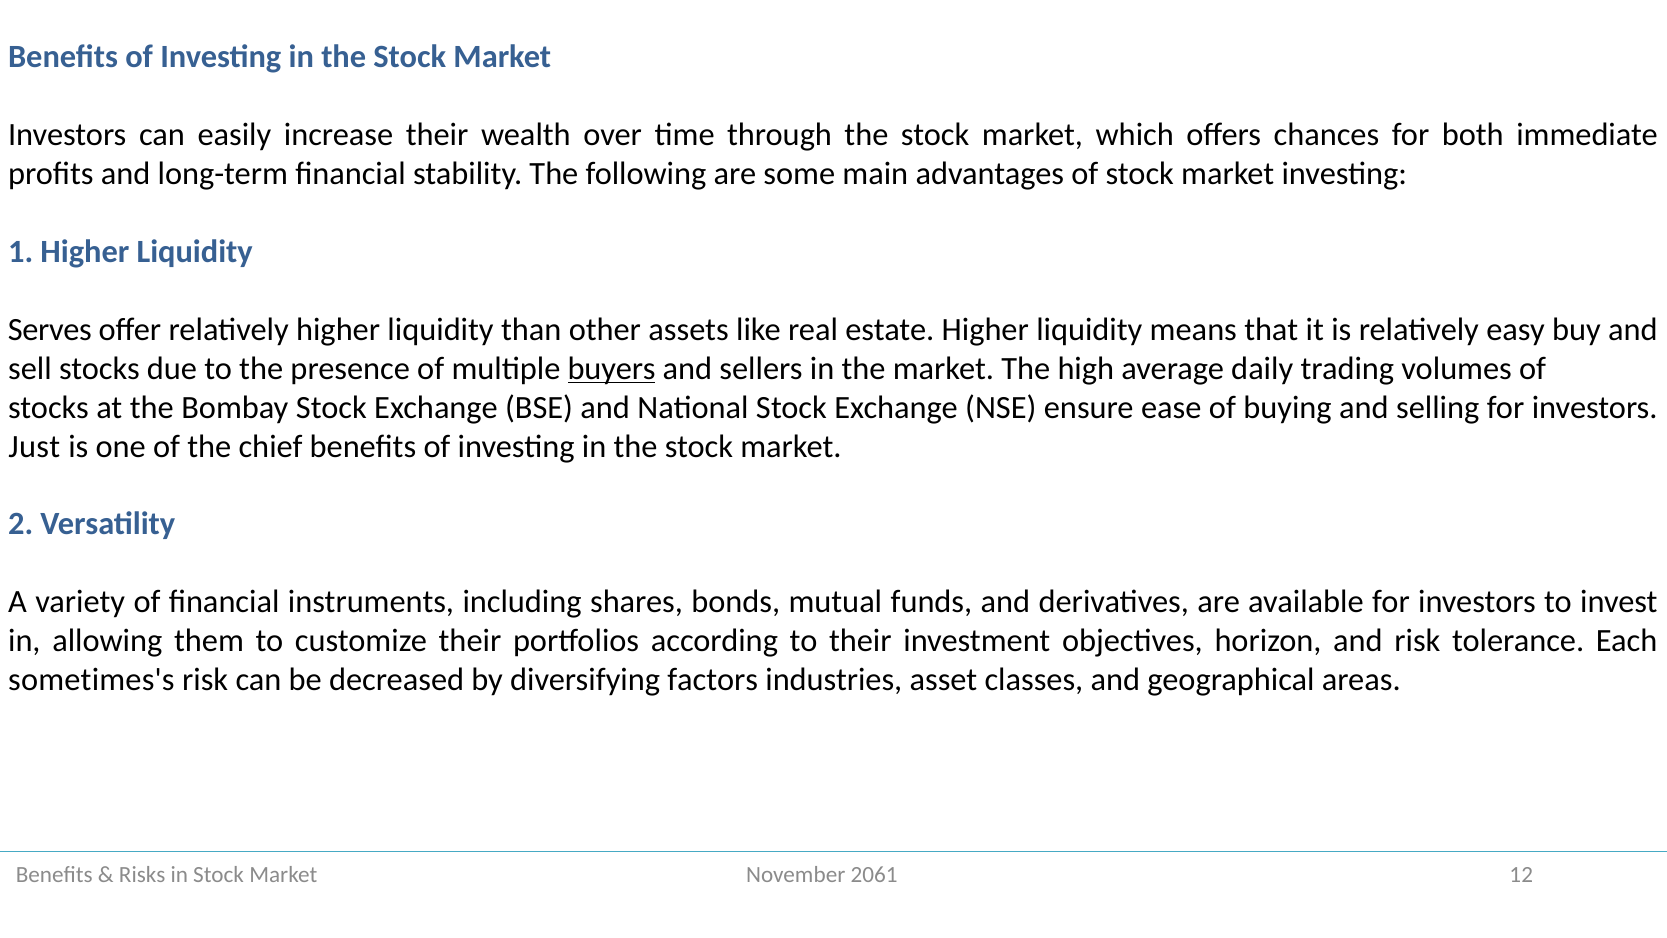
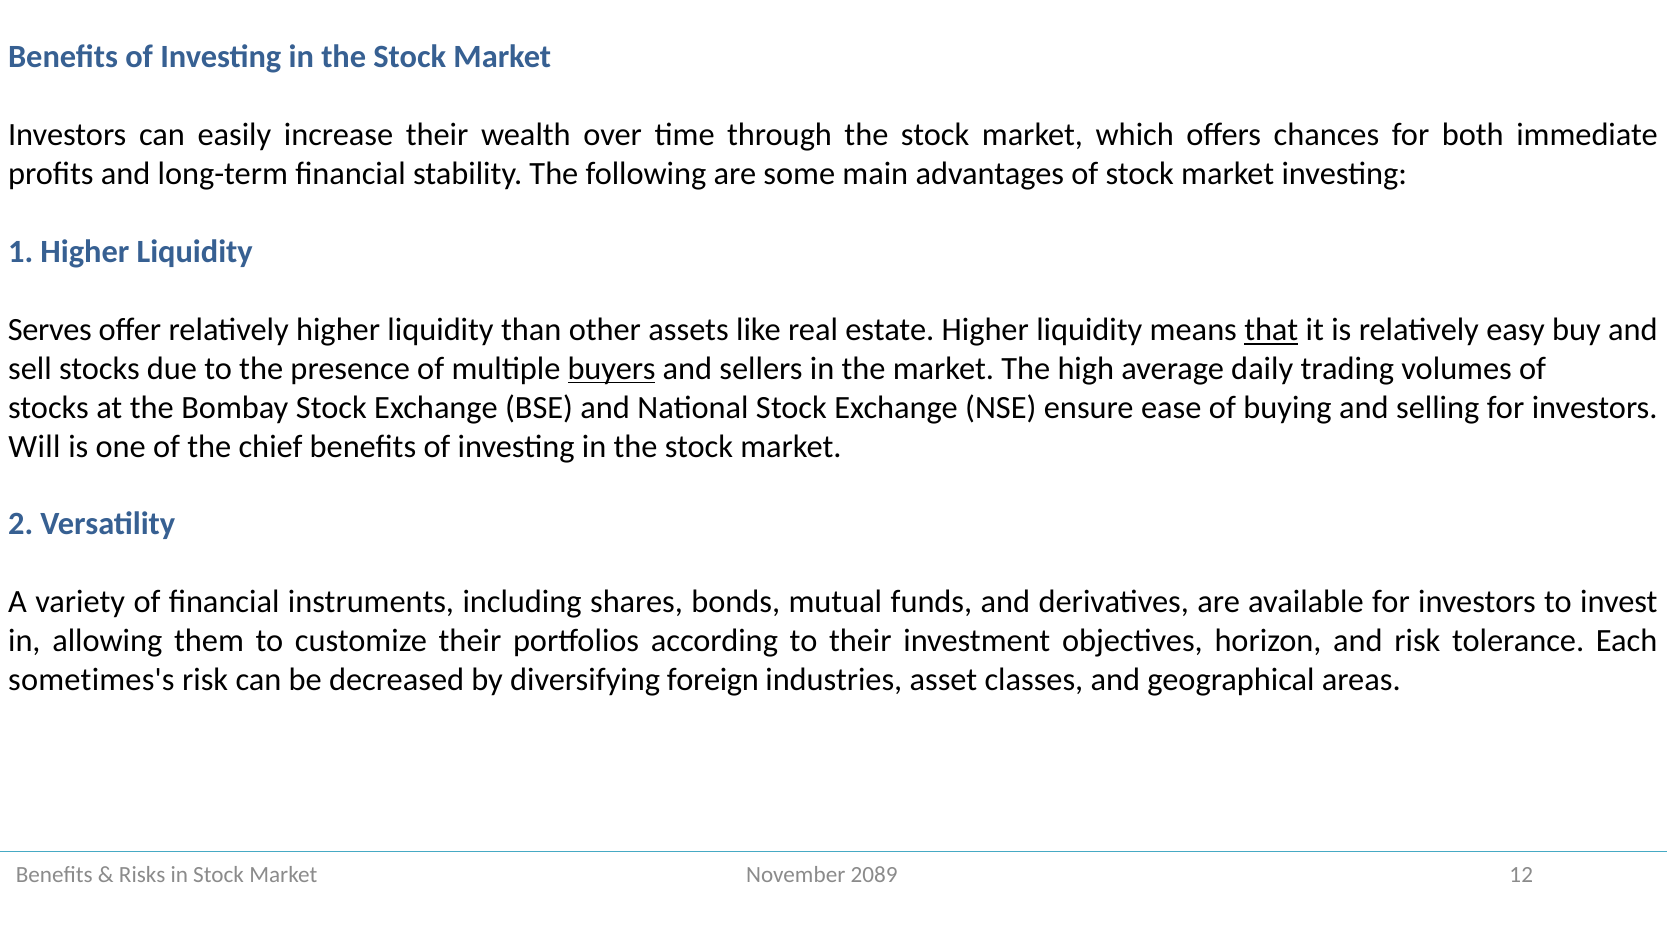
that underline: none -> present (1271, 329)
Just: Just -> Will (34, 446)
factors: factors -> foreign (713, 680)
2061: 2061 -> 2089 (874, 875)
